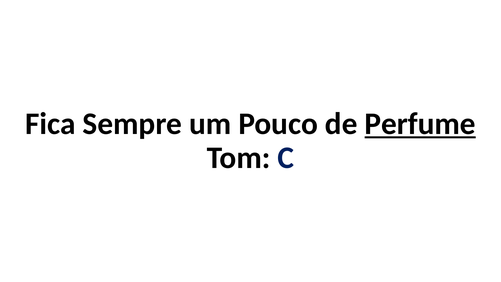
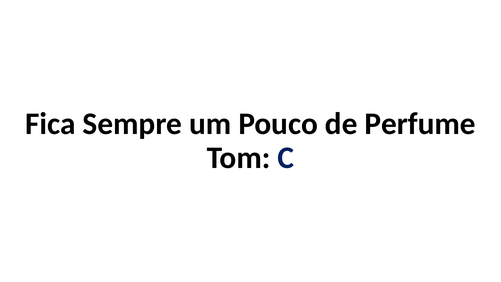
Perfume underline: present -> none (420, 124)
